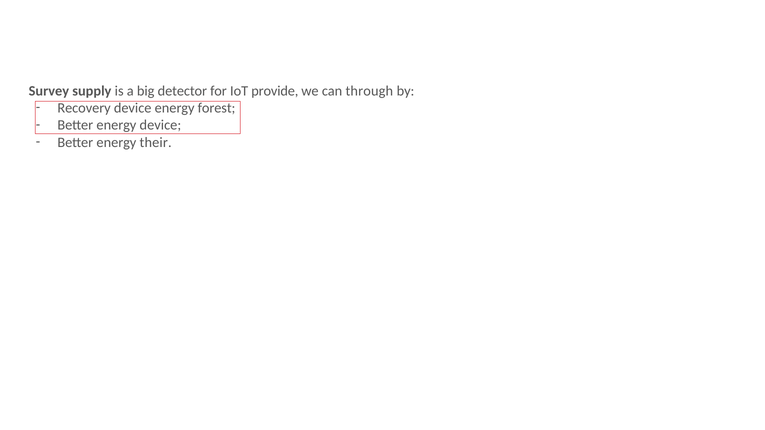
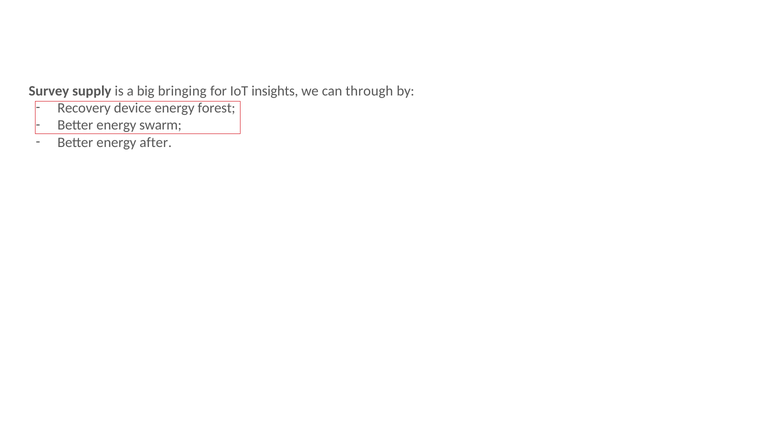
detector: detector -> bringing (182, 91)
provide: provide -> insights (275, 91)
energy device: device -> swarm (160, 125)
their: their -> after (156, 143)
